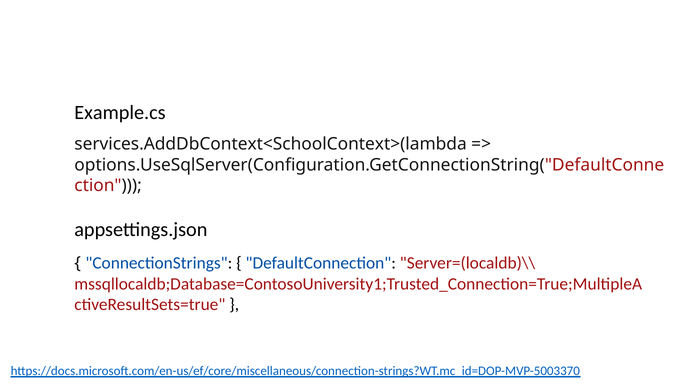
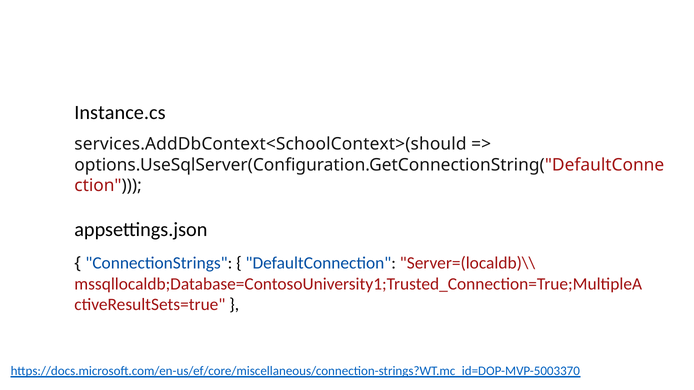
Example.cs: Example.cs -> Instance.cs (120, 113)
services.AddDbContext<SchoolContext>(lambda: services.AddDbContext<SchoolContext>(lambda -> services.AddDbContext<SchoolContext>(should (270, 144)
